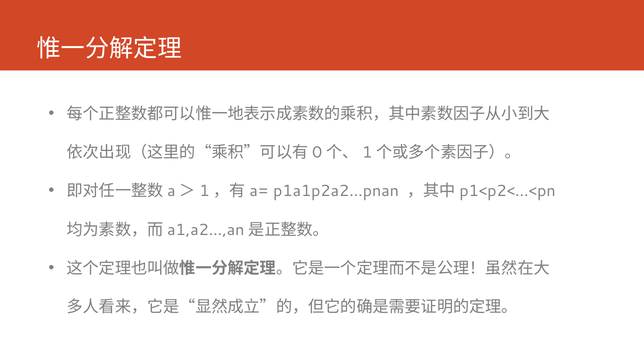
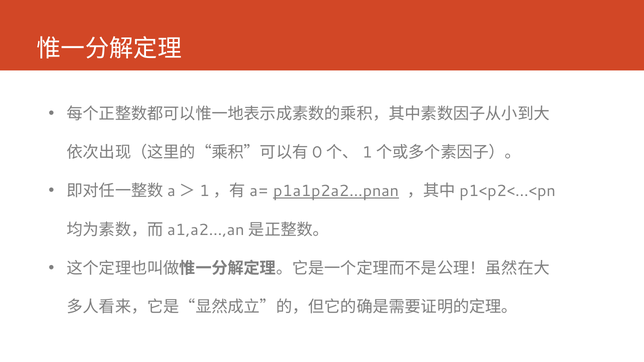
p1a1p2a2…pnan underline: none -> present (336, 191)
